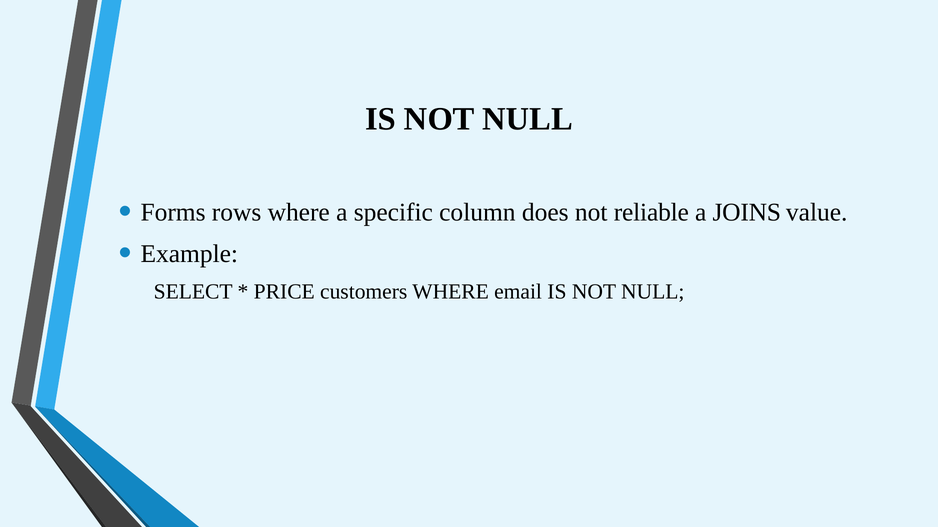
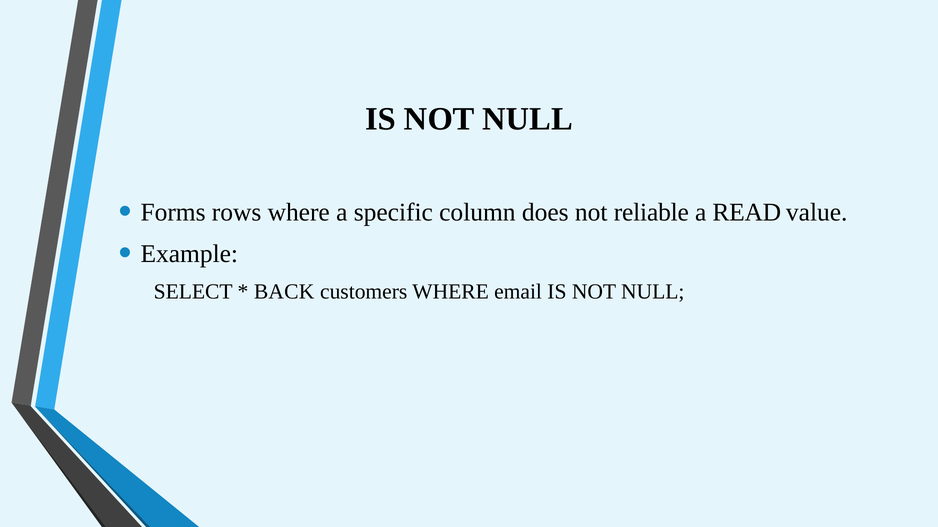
JOINS: JOINS -> READ (747, 212)
PRICE: PRICE -> BACK (284, 292)
